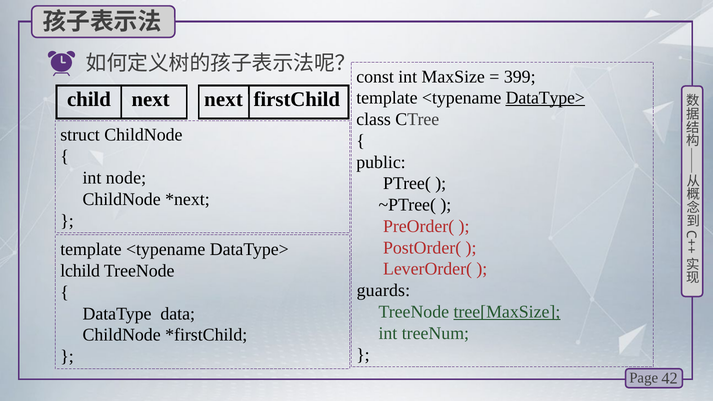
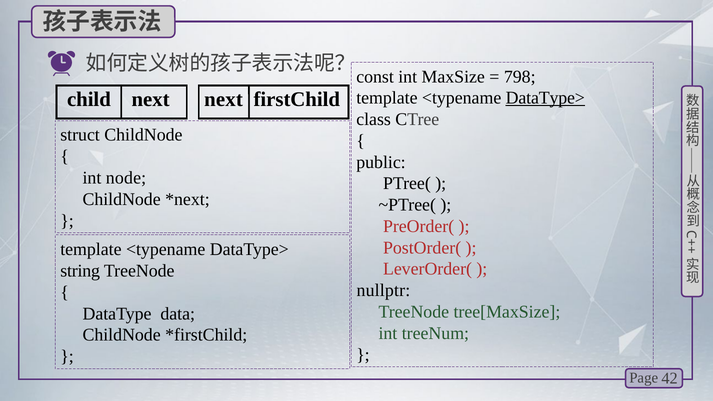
399: 399 -> 798 (520, 77)
lchild: lchild -> string (80, 271)
guards: guards -> nullptr (383, 291)
tree[MaxSize underline: present -> none (507, 312)
